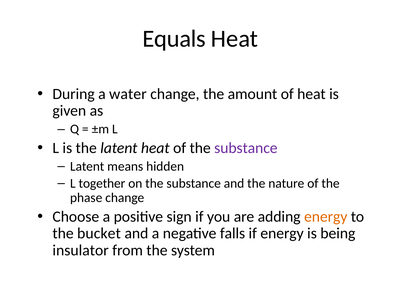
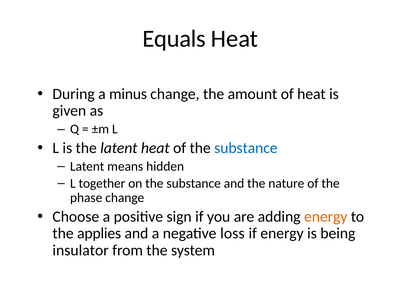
water: water -> minus (128, 94)
substance colour: purple -> blue (246, 148)
bucket: bucket -> applies (99, 233)
falls: falls -> loss (232, 233)
